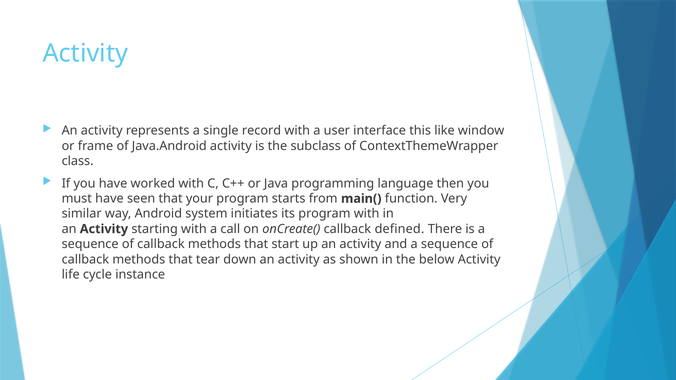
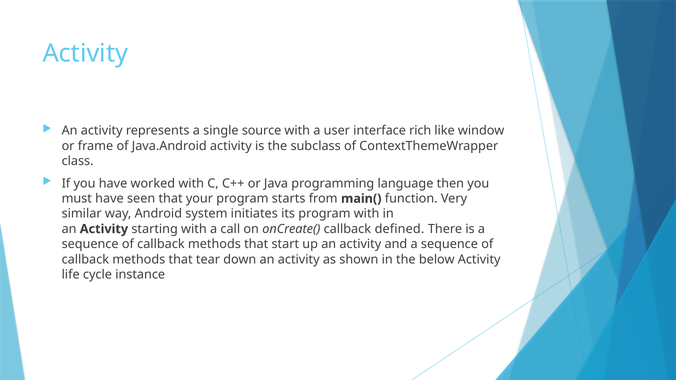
record: record -> source (262, 131)
this: this -> rich (420, 131)
